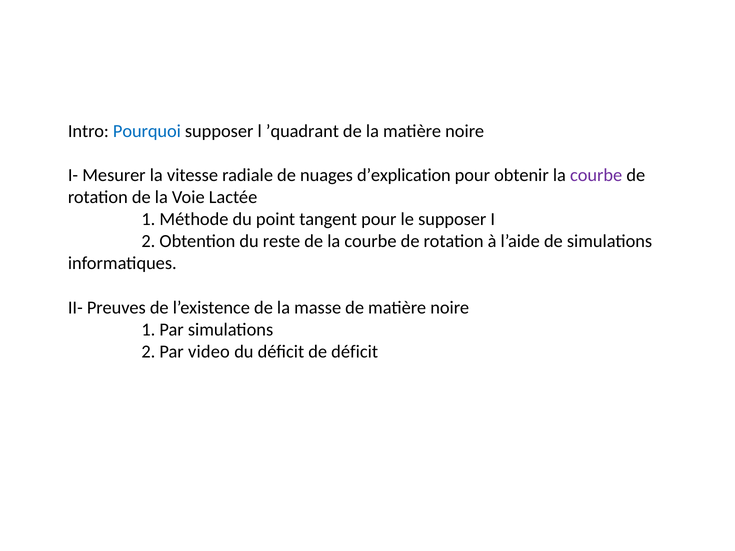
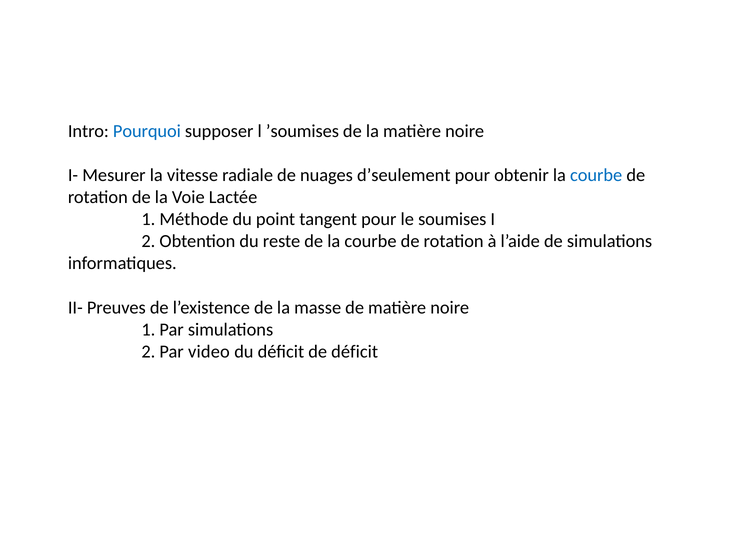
’quadrant: ’quadrant -> ’soumises (302, 131)
d’explication: d’explication -> d’seulement (404, 175)
courbe colour: purple -> blue (596, 175)
le supposer: supposer -> soumises (452, 219)
